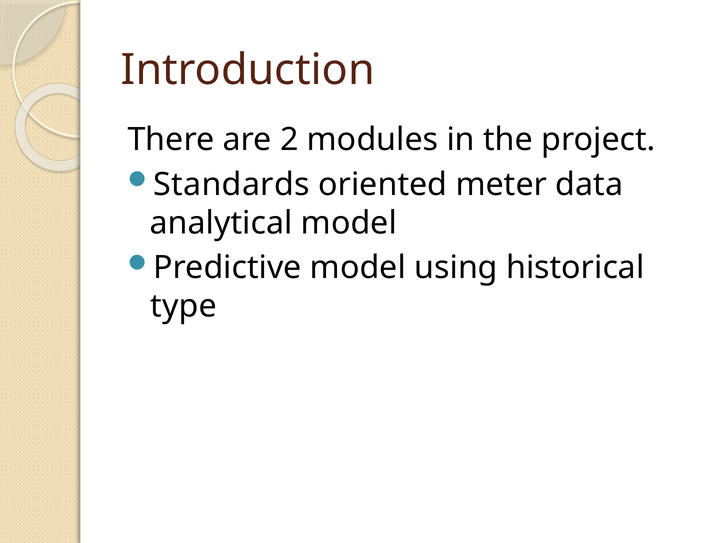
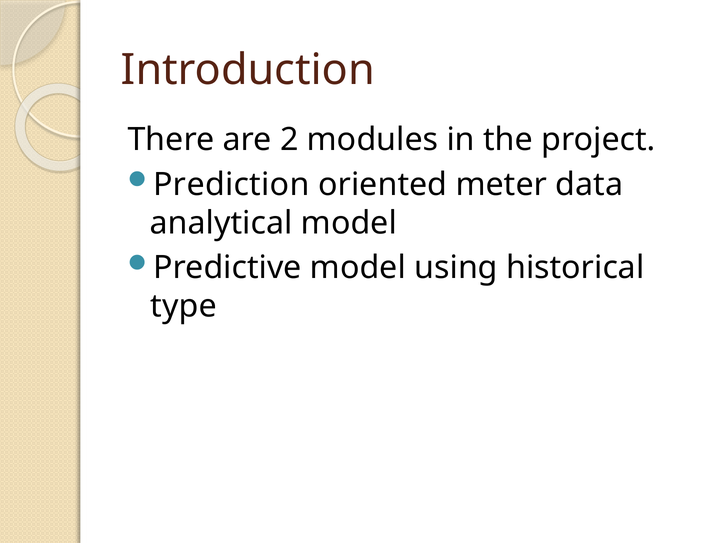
Standards: Standards -> Prediction (231, 185)
